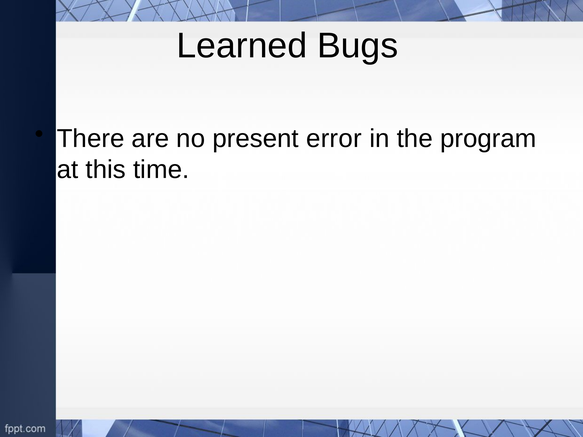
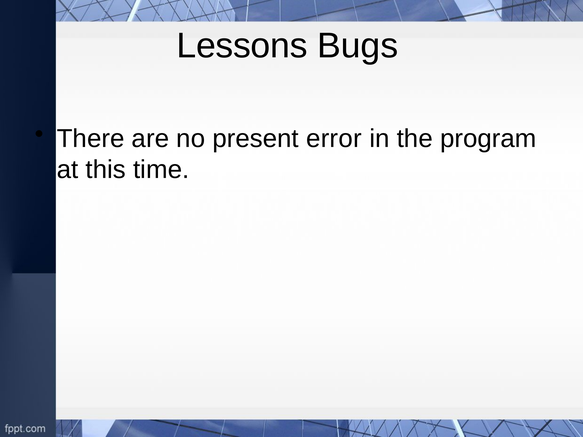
Learned: Learned -> Lessons (242, 46)
